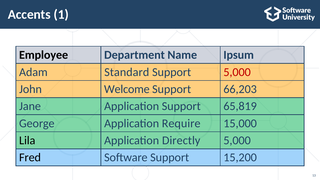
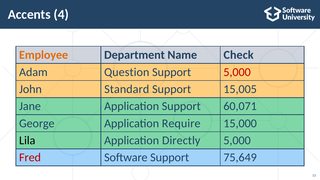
1: 1 -> 4 (61, 14)
Employee colour: black -> orange (44, 55)
Ipsum: Ipsum -> Check (239, 55)
Standard: Standard -> Question (127, 72)
Welcome: Welcome -> Standard (127, 89)
66,203: 66,203 -> 15,005 (240, 89)
65,819: 65,819 -> 60,071 (240, 106)
Fred colour: black -> red (30, 158)
15,200: 15,200 -> 75,649 (240, 158)
